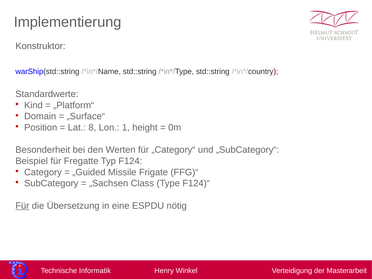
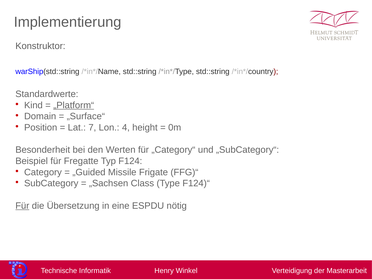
„Platform“ underline: none -> present (74, 105)
8: 8 -> 7 (92, 128)
1: 1 -> 4 (126, 128)
